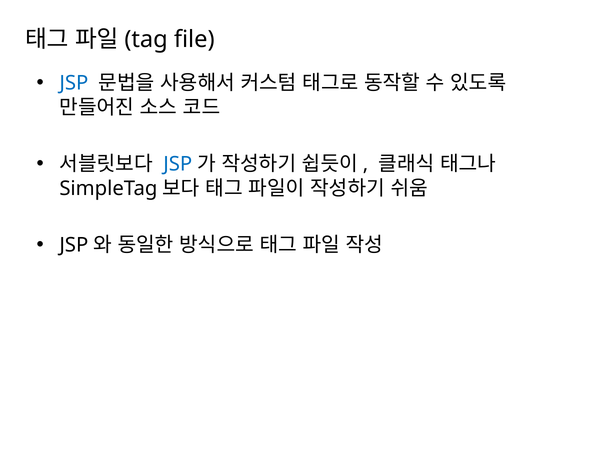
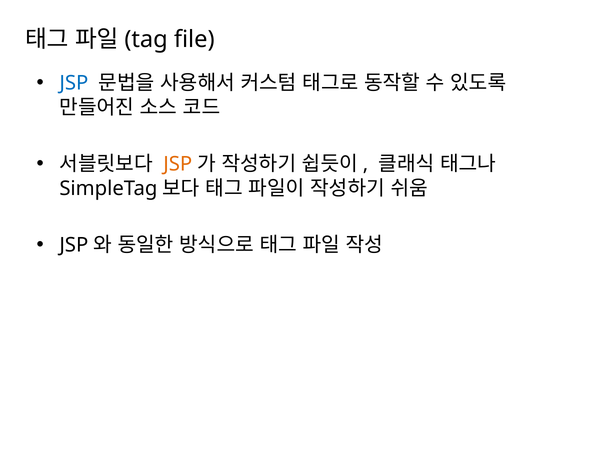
JSP colour: blue -> orange (178, 164)
